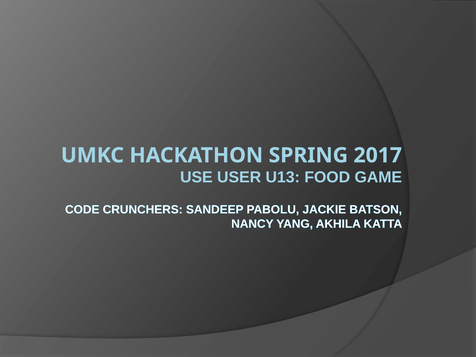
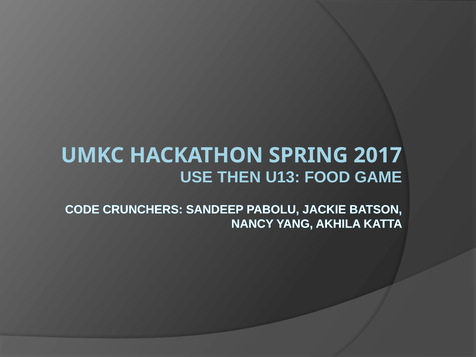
USER: USER -> THEN (239, 177)
